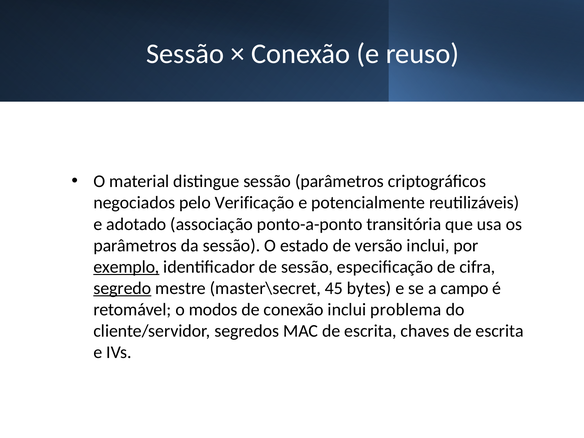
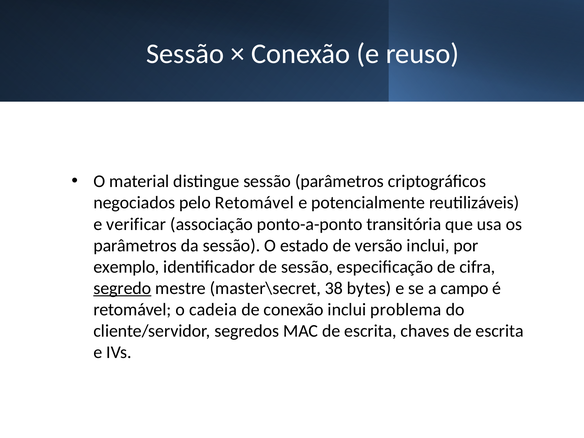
pelo Verificação: Verificação -> Retomável (254, 203)
adotado: adotado -> verificar (136, 224)
exemplo underline: present -> none (126, 267)
45: 45 -> 38 (334, 288)
modos: modos -> cadeia (213, 310)
